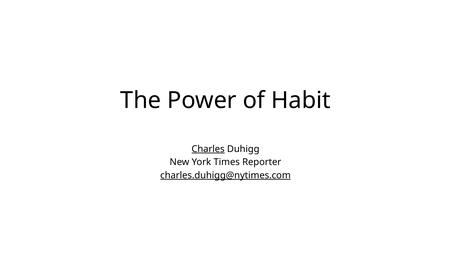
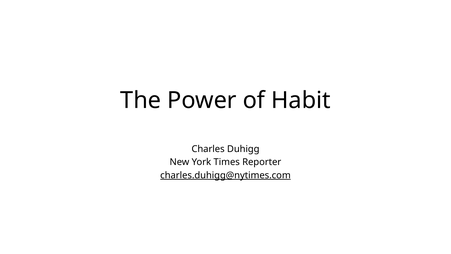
Charles underline: present -> none (208, 149)
